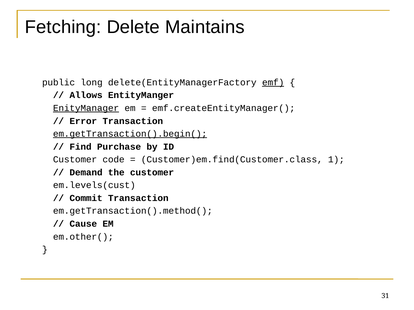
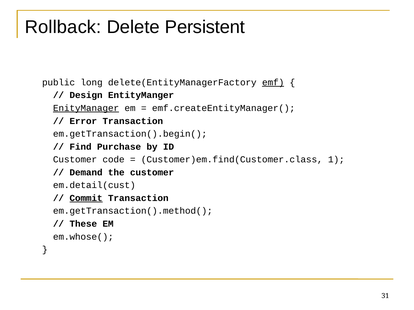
Fetching: Fetching -> Rollback (63, 27)
Maintains: Maintains -> Persistent (205, 27)
Allows: Allows -> Design (86, 95)
em.getTransaction().begin( underline: present -> none (130, 134)
em.levels(cust: em.levels(cust -> em.detail(cust (94, 186)
Commit underline: none -> present (86, 198)
Cause: Cause -> These (83, 224)
em.other(: em.other( -> em.whose( (83, 237)
